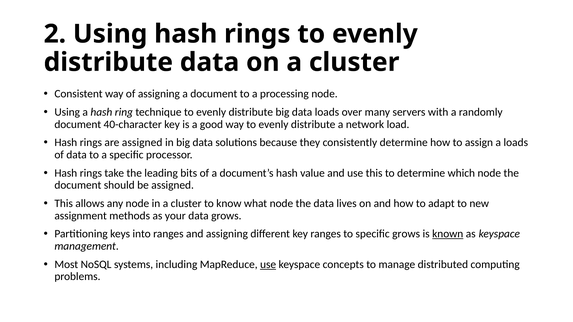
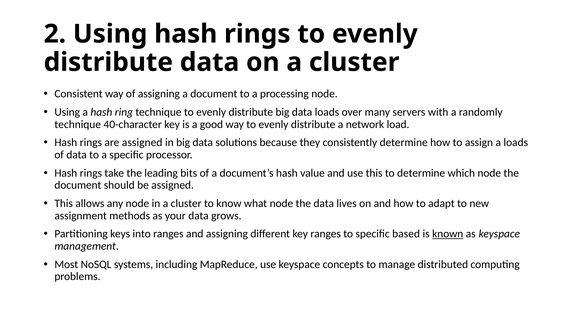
document: document -> technique (78, 124)
specific grows: grows -> based (406, 234)
use underline: present -> none (268, 265)
